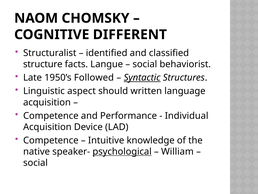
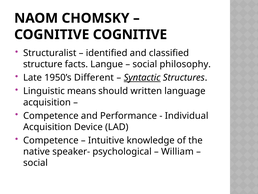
COGNITIVE DIFFERENT: DIFFERENT -> COGNITIVE (130, 35)
behaviorist: behaviorist -> philosophy (185, 64)
Followed: Followed -> Different (94, 78)
aspect: aspect -> means (82, 91)
psychological underline: present -> none (122, 151)
